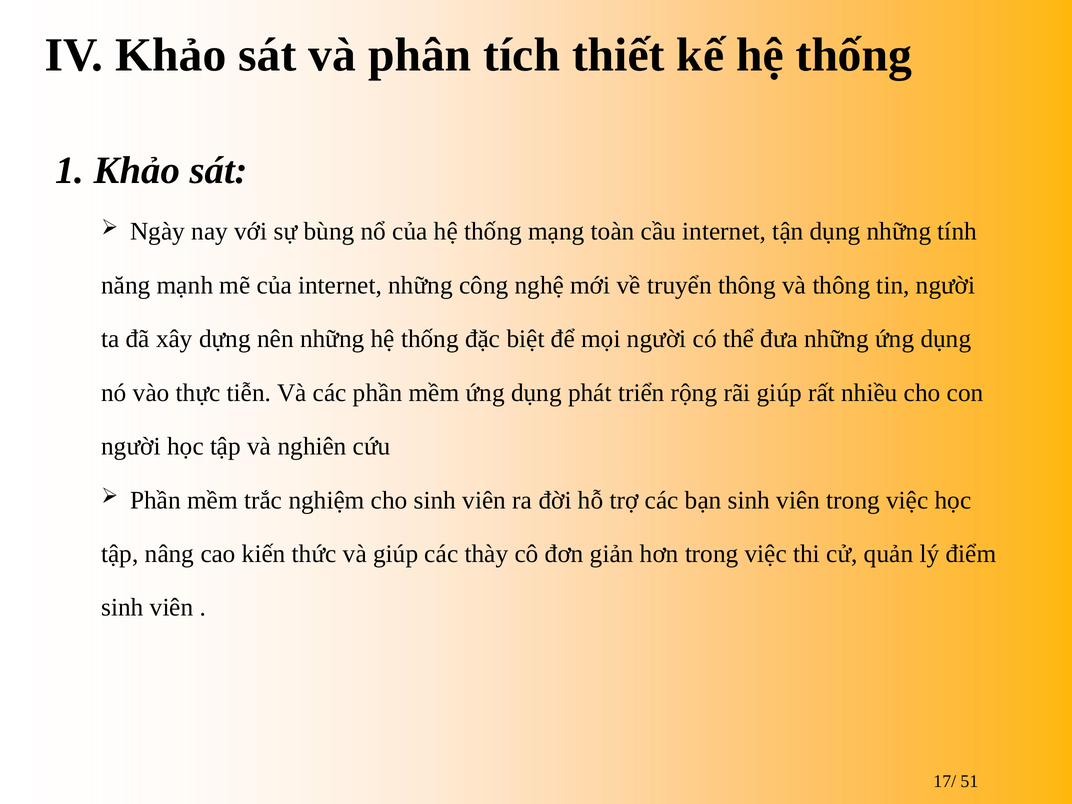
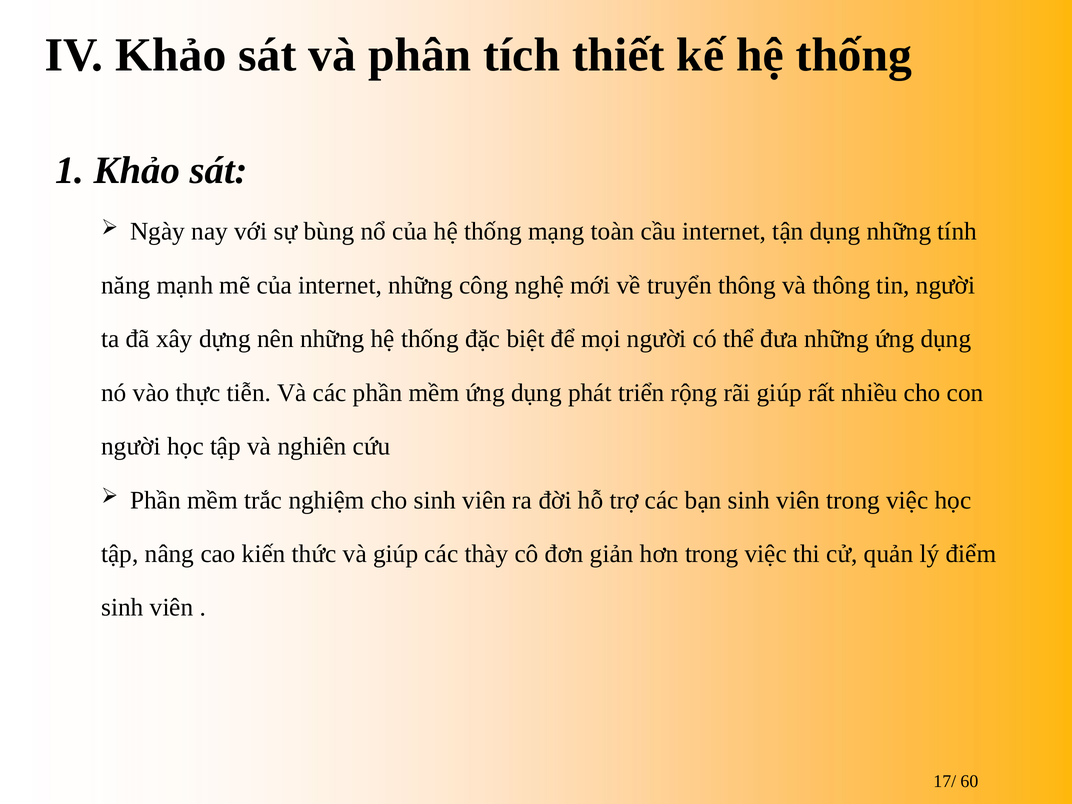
51: 51 -> 60 (969, 782)
